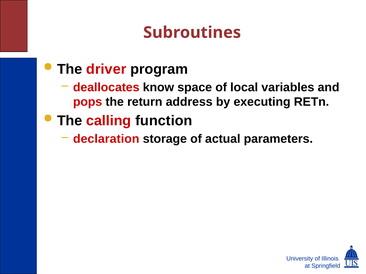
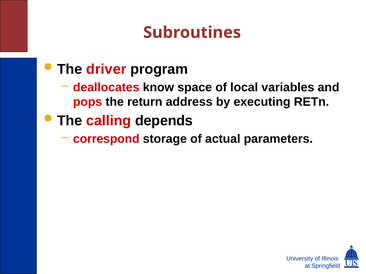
function: function -> depends (164, 121)
declaration: declaration -> correspond (106, 139)
